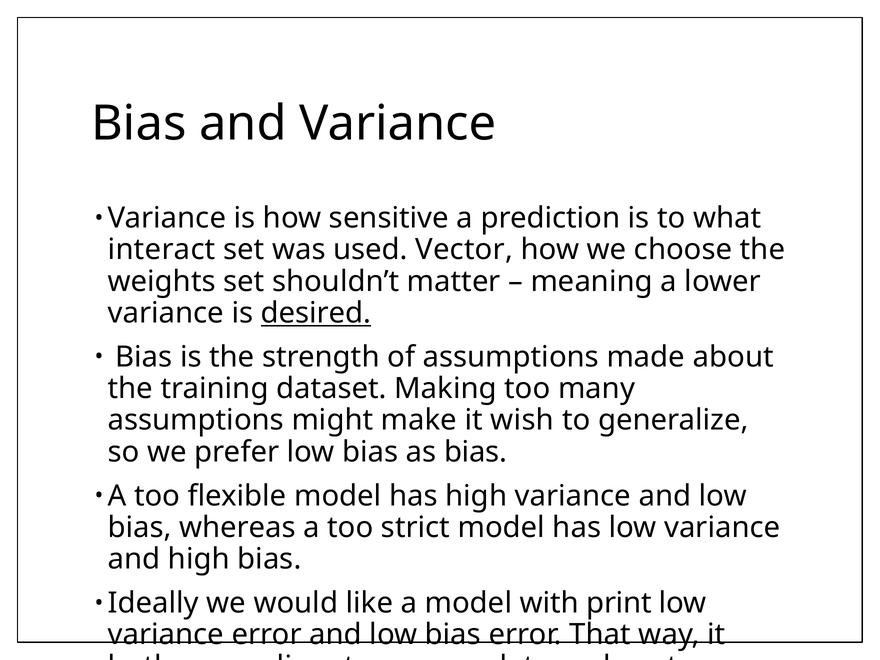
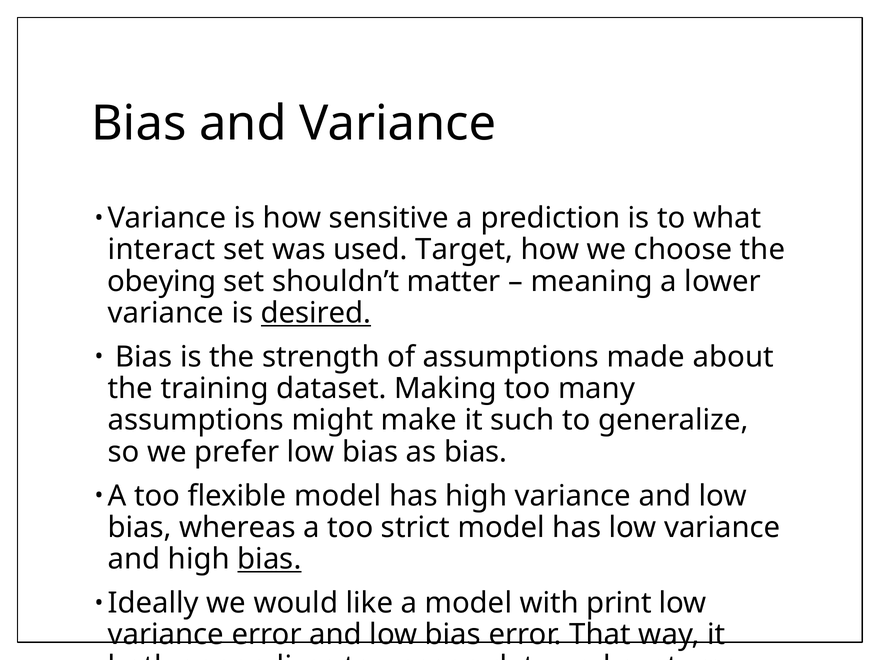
Vector: Vector -> Target (464, 250)
weights: weights -> obeying (162, 281)
wish: wish -> such (522, 420)
bias underline: none -> present (269, 559)
